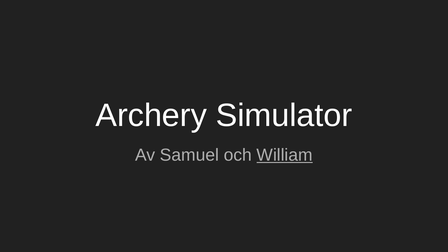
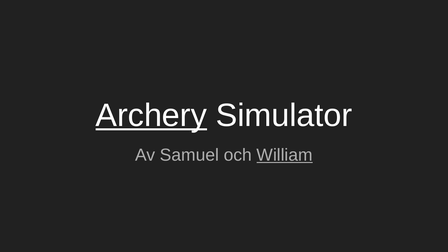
Archery underline: none -> present (151, 115)
